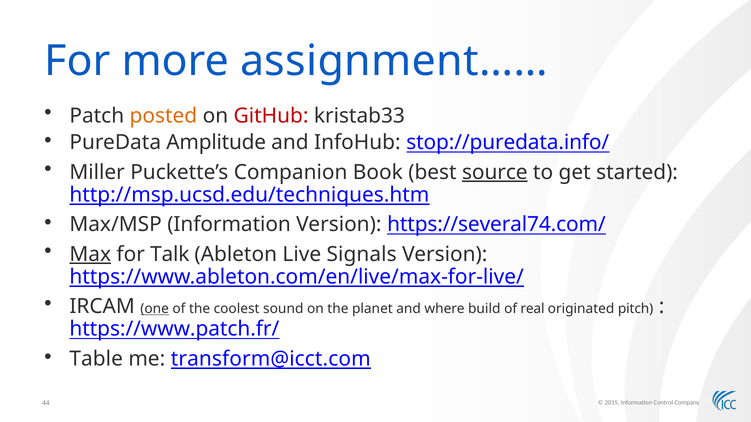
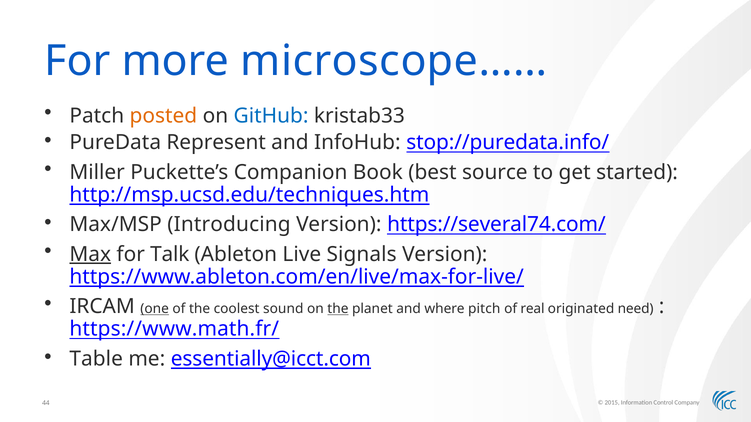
assignment……: assignment…… -> microscope…… (394, 61)
GitHub colour: red -> blue (271, 116)
Amplitude: Amplitude -> Represent (216, 143)
source underline: present -> none (495, 172)
Max/MSP Information: Information -> Introducing (229, 225)
the underline: none -> present (338, 309)
build: build -> pitch (484, 309)
pitch: pitch -> need (636, 309)
https://www.patch.fr/: https://www.patch.fr/ -> https://www.math.fr/ (174, 329)
transform@icct.com: transform@icct.com -> essentially@icct.com (271, 359)
